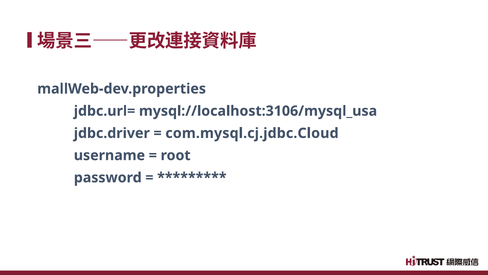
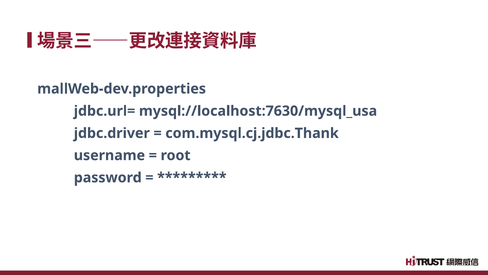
mysql://localhost:3106/mysql_usa: mysql://localhost:3106/mysql_usa -> mysql://localhost:7630/mysql_usa (258, 111)
com.mysql.cj.jdbc.Cloud: com.mysql.cj.jdbc.Cloud -> com.mysql.cj.jdbc.Thank (252, 133)
